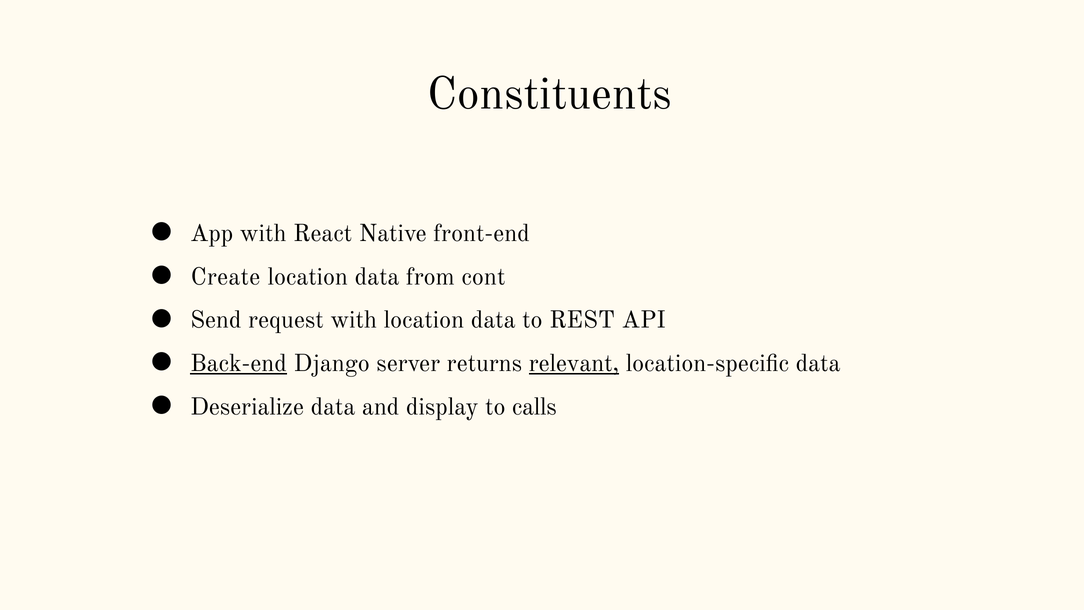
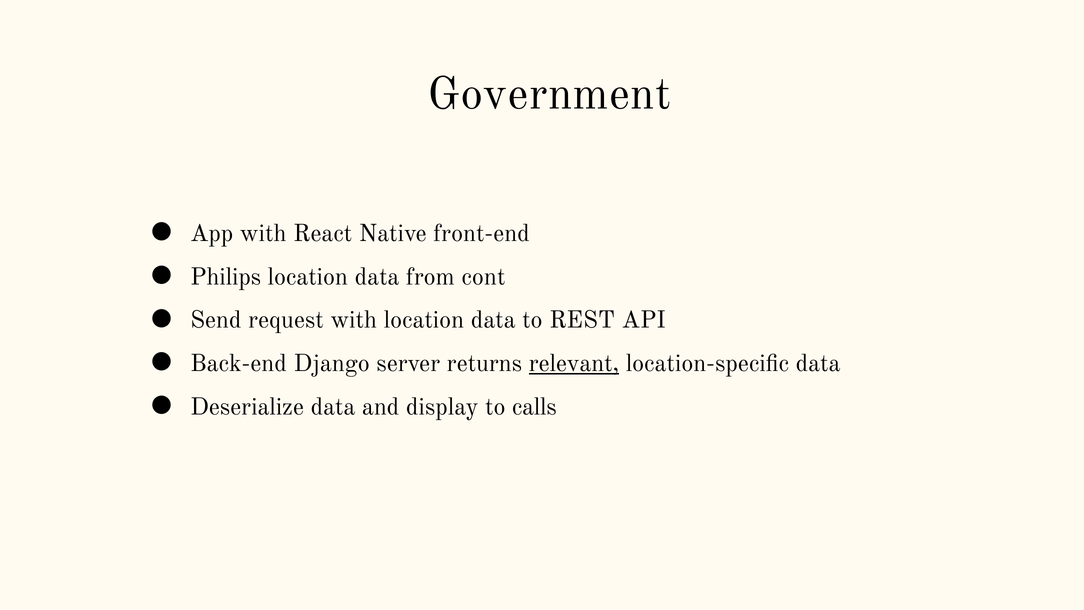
Constituents: Constituents -> Government (549, 94)
Create: Create -> Philips (226, 277)
Back-end underline: present -> none (239, 363)
